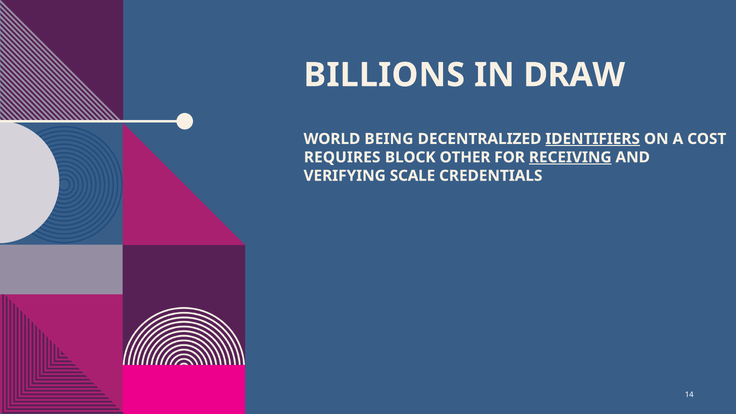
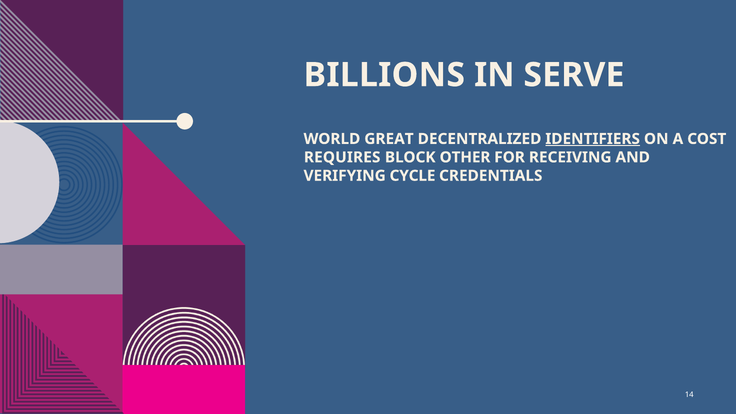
DRAW: DRAW -> SERVE (574, 75)
BEING: BEING -> GREAT (389, 139)
RECEIVING underline: present -> none (570, 157)
SCALE: SCALE -> CYCLE (412, 176)
